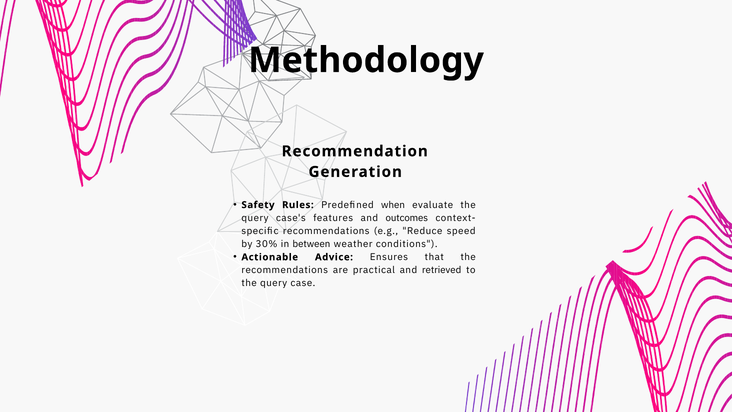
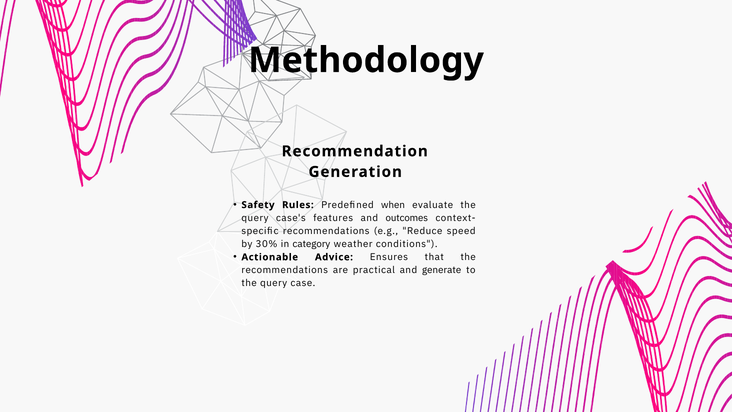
between: between -> category (311, 244)
retrieved: retrieved -> generate (442, 270)
